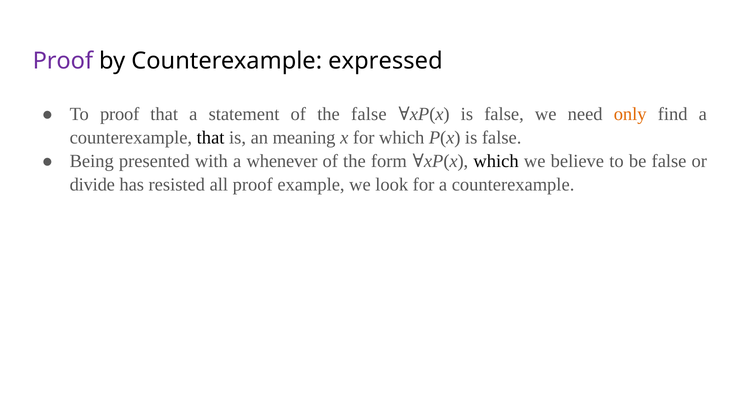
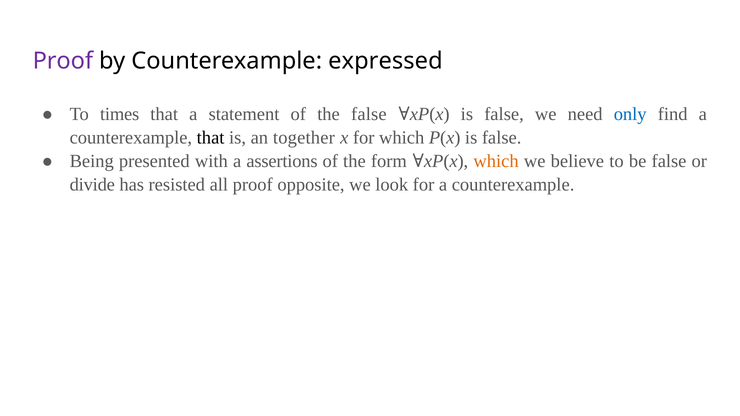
To proof: proof -> times (120, 114)
only colour: orange -> blue (630, 114)
meaning: meaning -> together (304, 138)
whenever: whenever -> assertions (282, 161)
which colour: black -> orange (496, 161)
example: example -> opposite (311, 185)
